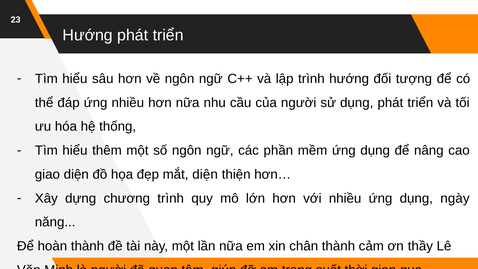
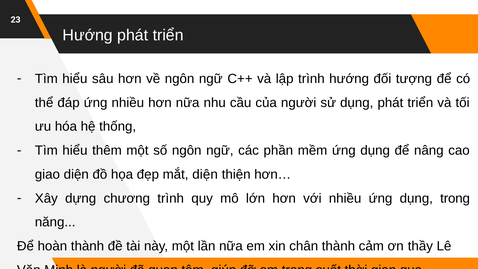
dụng ngày: ngày -> trong (455, 198)
